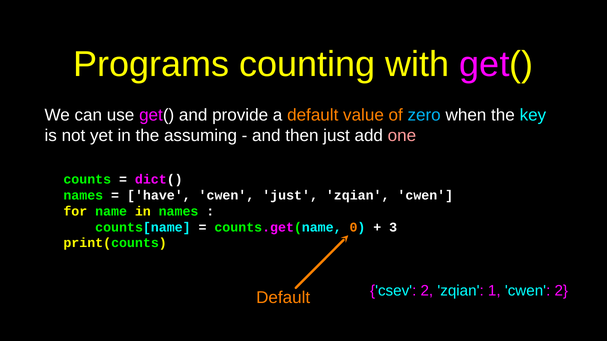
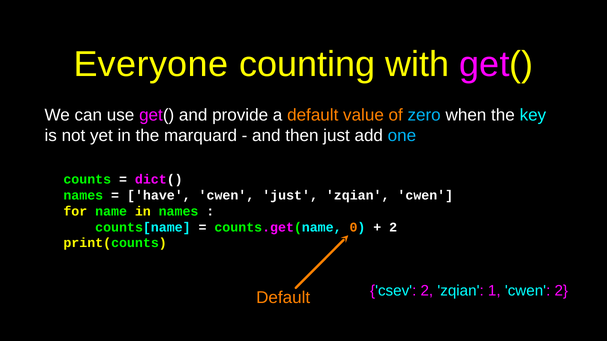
Programs: Programs -> Everyone (151, 65)
assuming: assuming -> marquard (201, 136)
one colour: pink -> light blue (402, 136)
3: 3 -> 2 (393, 227)
